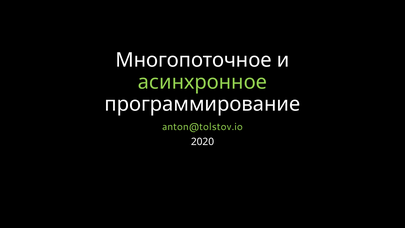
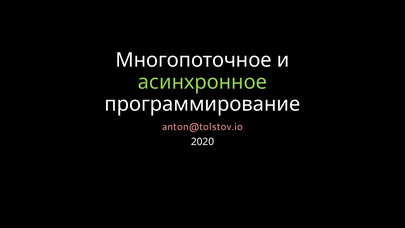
anton@tolstov.io colour: light green -> pink (202, 127)
